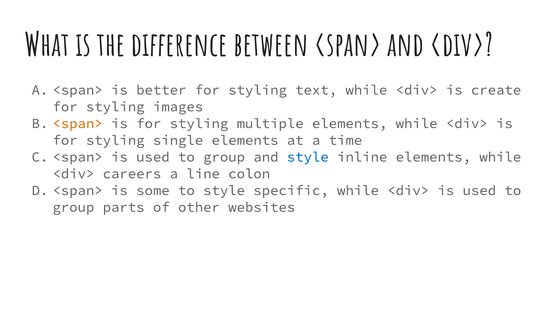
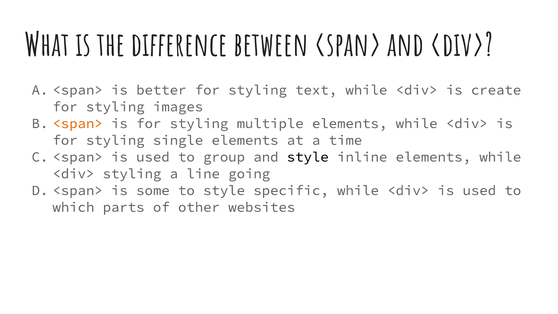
style colour: blue -> black (308, 157)
<div> careers: careers -> styling (132, 174)
colon: colon -> going (249, 174)
group: group -> which (73, 207)
